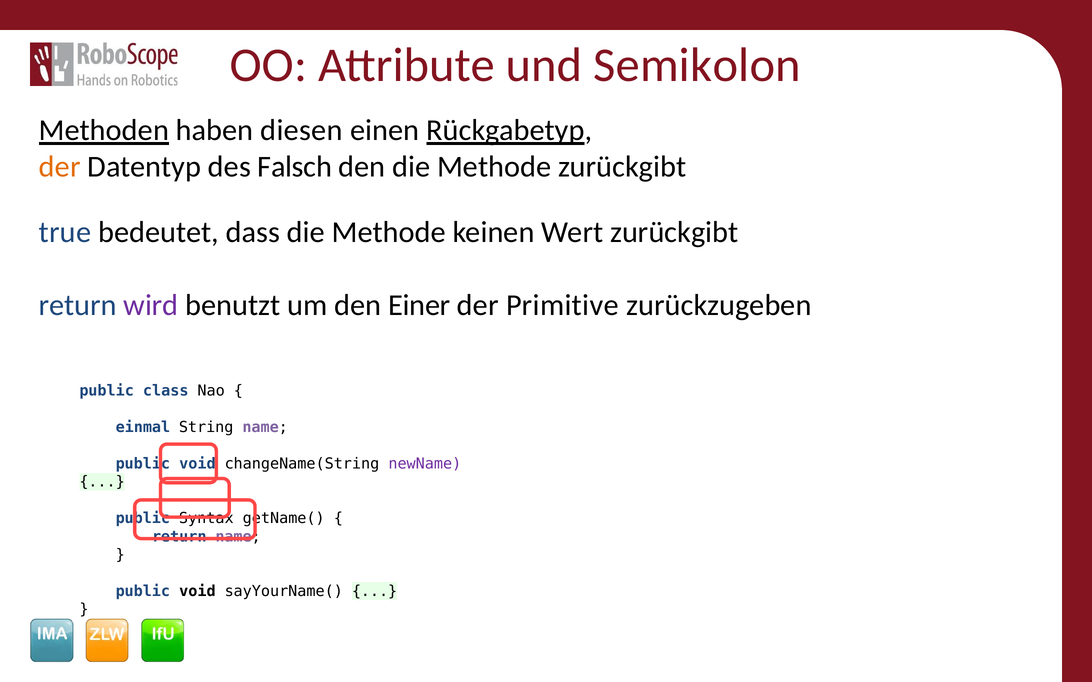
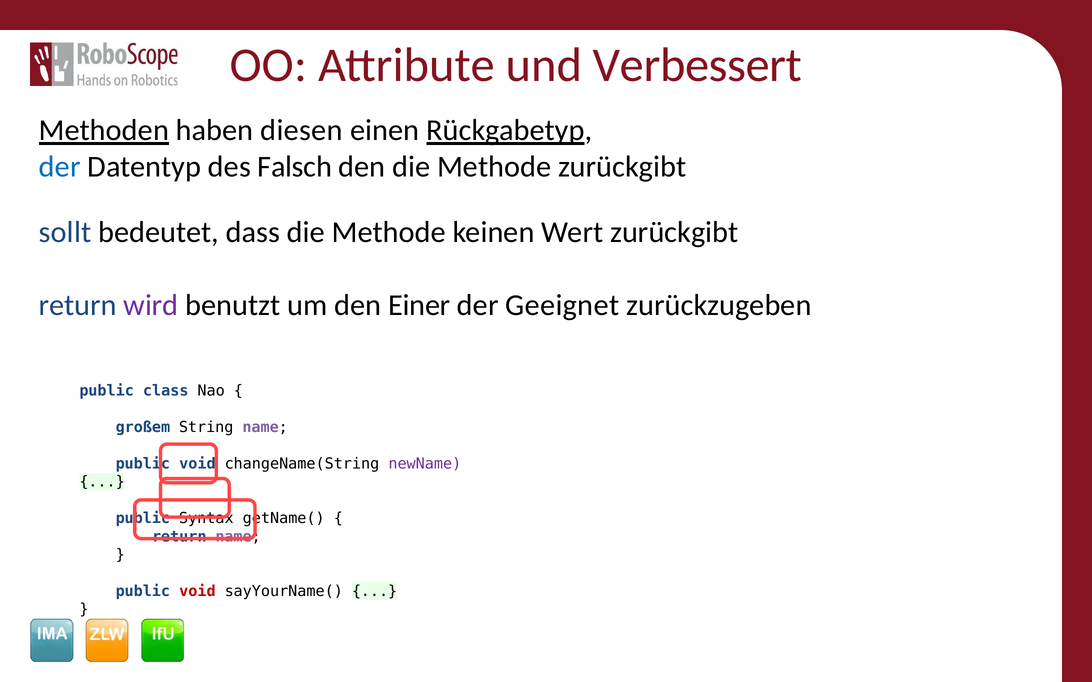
Semikolon: Semikolon -> Verbessert (697, 65)
der colour: orange -> blue (60, 167)
true: true -> sollt (65, 232)
Primitive: Primitive -> Geeignet (562, 305)
einmal: einmal -> großem (143, 428)
void colour: black -> red (197, 592)
